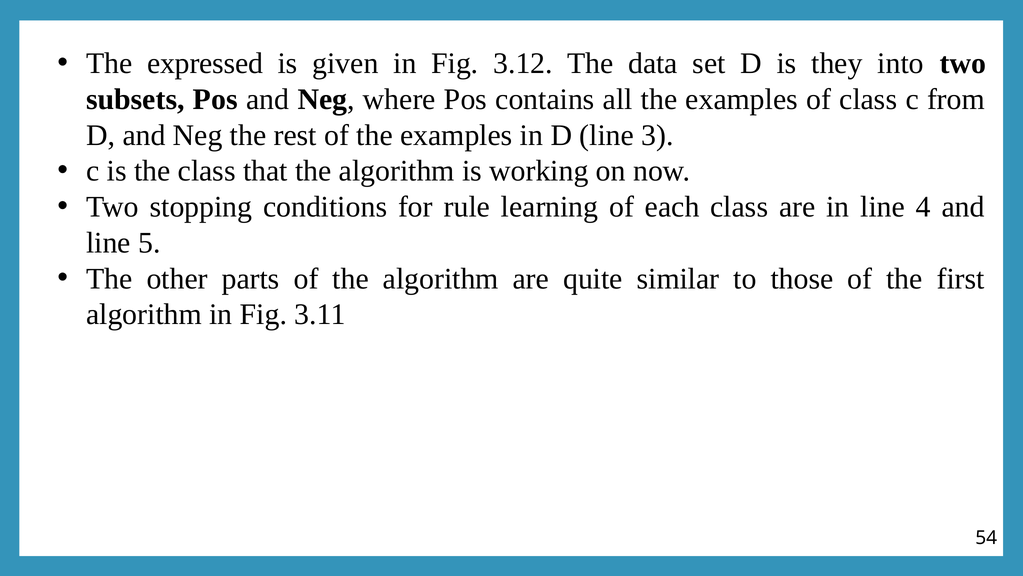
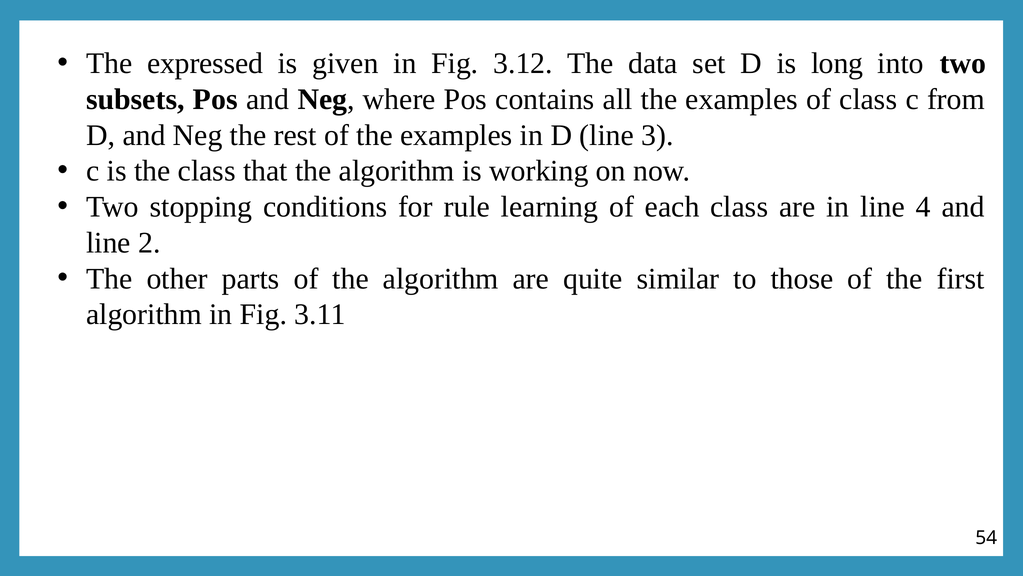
they: they -> long (837, 63)
5: 5 -> 2 (149, 243)
